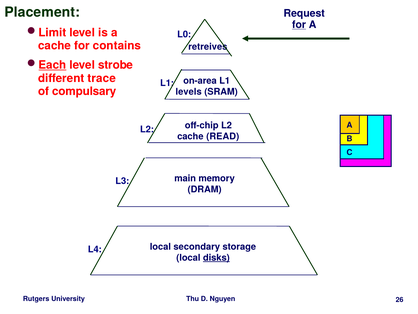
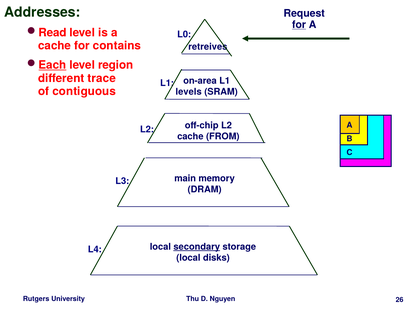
Placement: Placement -> Addresses (42, 12)
Limit: Limit -> Read (52, 32)
strobe: strobe -> region (116, 65)
compulsary: compulsary -> contiguous (84, 91)
READ: READ -> FROM (223, 136)
secondary underline: none -> present (197, 246)
disks underline: present -> none (216, 257)
